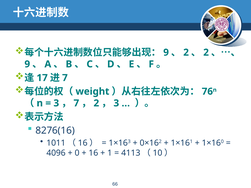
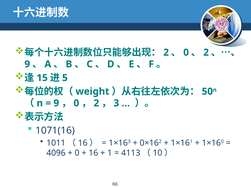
9: 9 -> 2 (166, 53)
2: 2 -> 0 (186, 53)
17: 17 -> 15 (42, 78)
7: 7 -> 5 (65, 78)
76: 76 -> 50 (207, 92)
3: 3 -> 9 (56, 103)
7: 7 -> 0 (76, 103)
8276(16: 8276(16 -> 1071(16 (55, 131)
